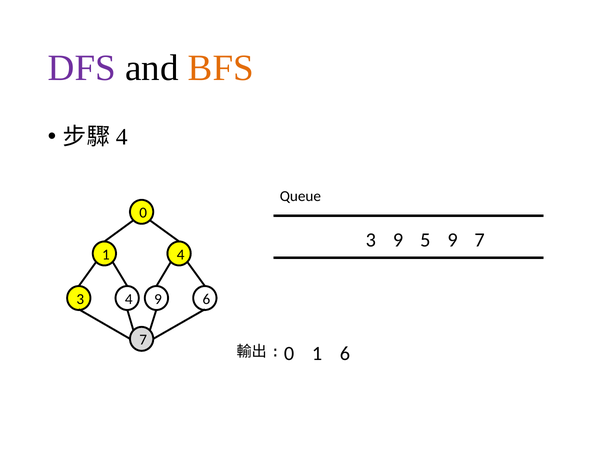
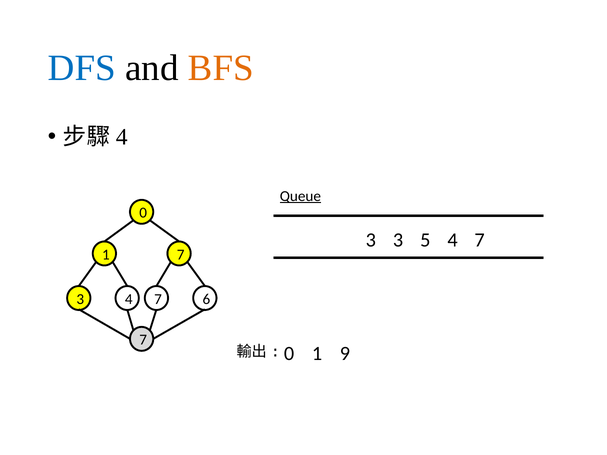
DFS colour: purple -> blue (82, 68)
Queue underline: none -> present (300, 196)
3 9: 9 -> 3 (398, 240)
5 9: 9 -> 4 (453, 240)
1 4: 4 -> 7 (181, 255)
4 9: 9 -> 7 (158, 299)
1 6: 6 -> 9 (345, 354)
